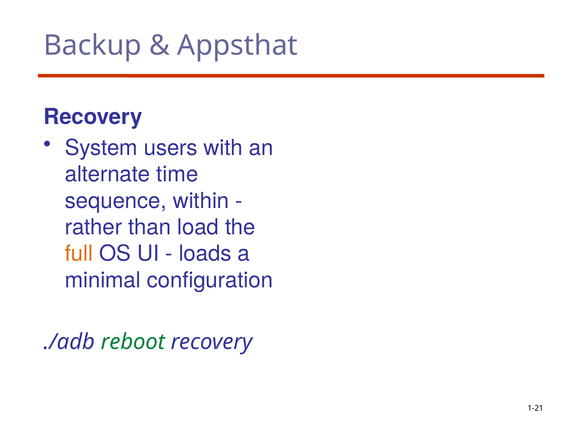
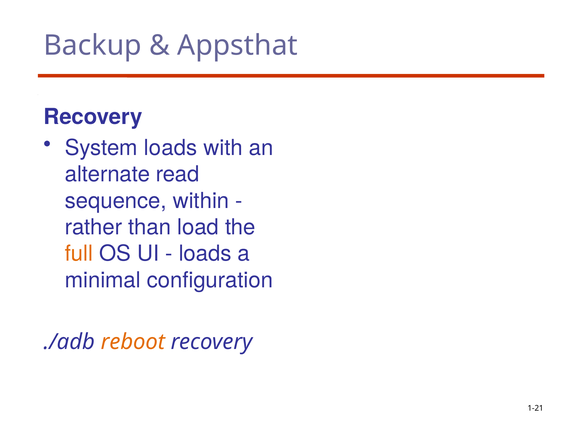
System users: users -> loads (171, 148)
time: time -> read (178, 174)
reboot colour: green -> orange (133, 342)
